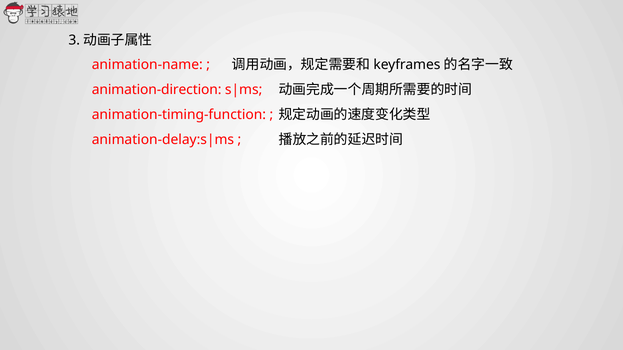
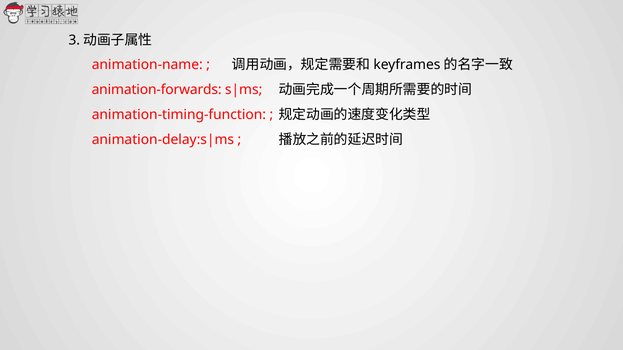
animation-direction: animation-direction -> animation-forwards (157, 90)
